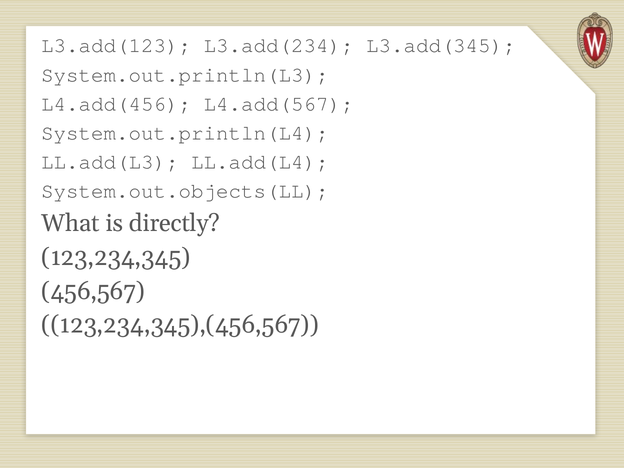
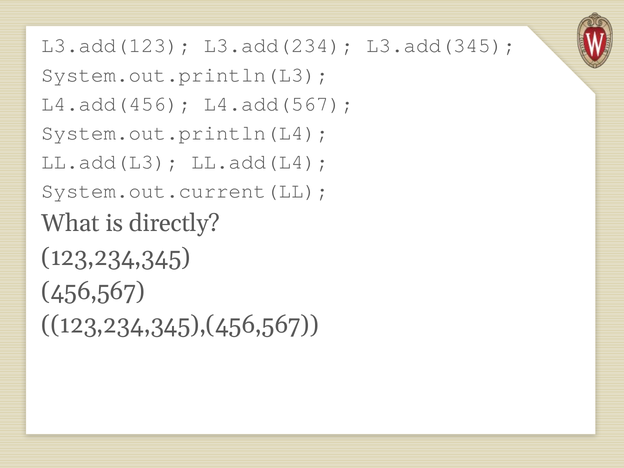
System.out.objects(LL: System.out.objects(LL -> System.out.current(LL (185, 191)
